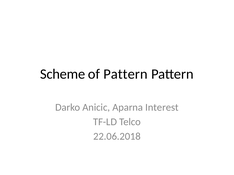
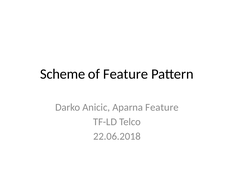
of Pattern: Pattern -> Feature (126, 74)
Aparna Interest: Interest -> Feature (162, 108)
